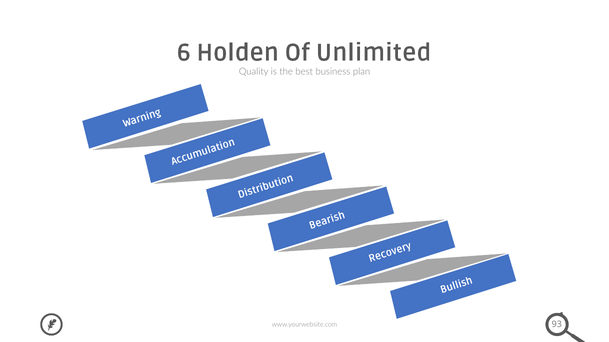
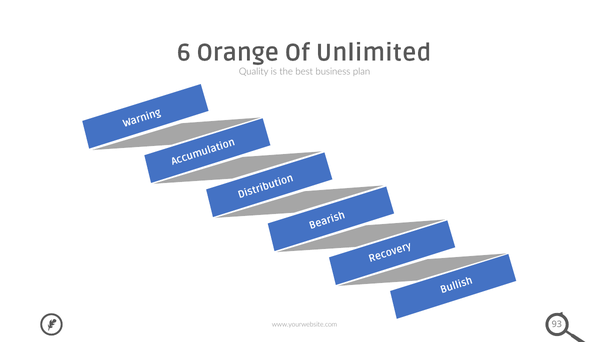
Holden: Holden -> Orange (238, 53)
